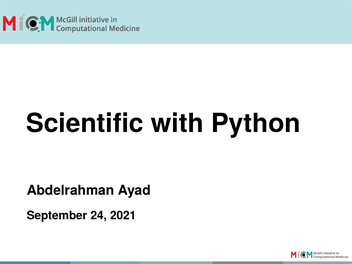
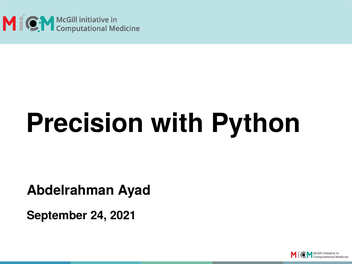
Scientific: Scientific -> Precision (85, 123)
